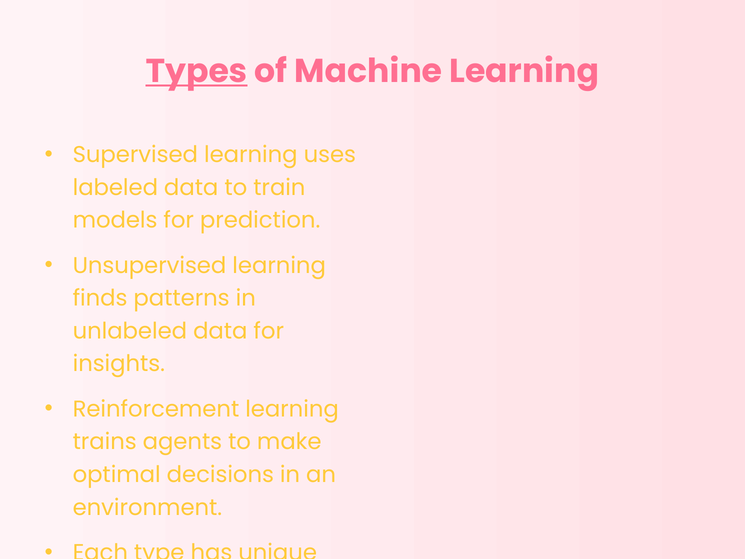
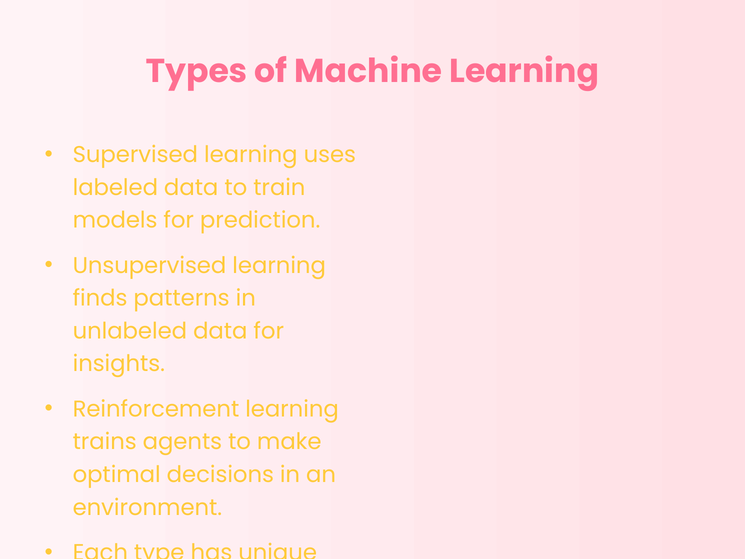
Types underline: present -> none (196, 71)
